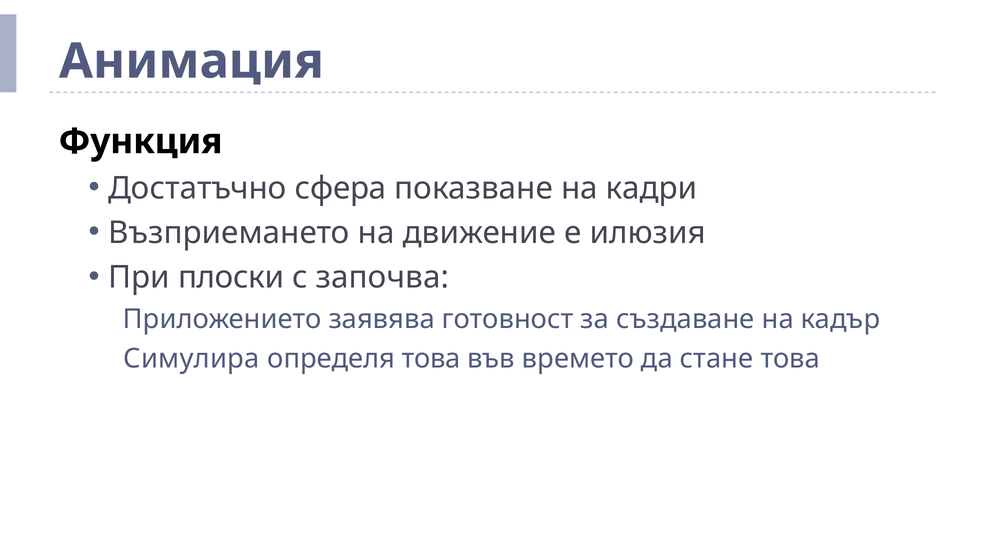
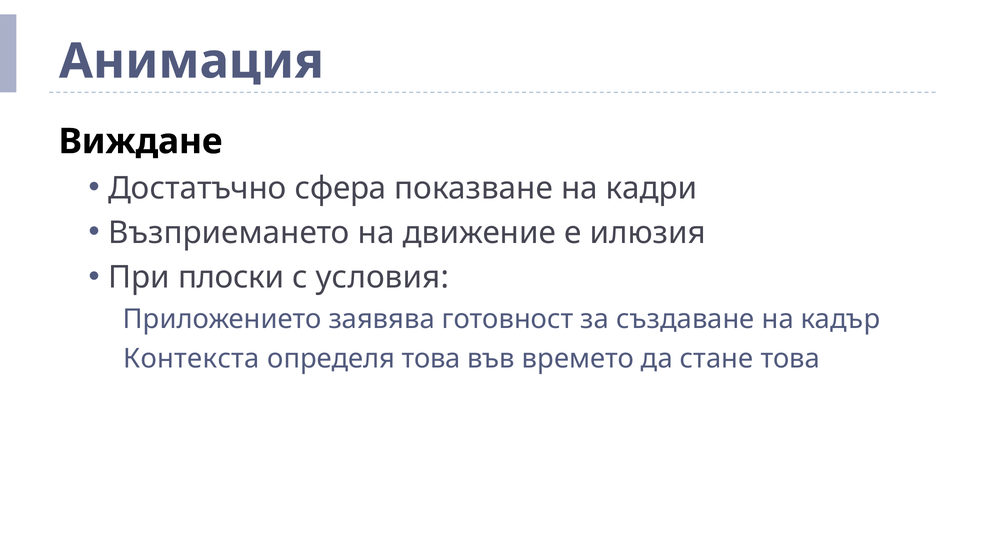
Функция: Функция -> Виждане (141, 142)
започва: започва -> условия (382, 277)
Симулира: Симулира -> Контекста (191, 359)
